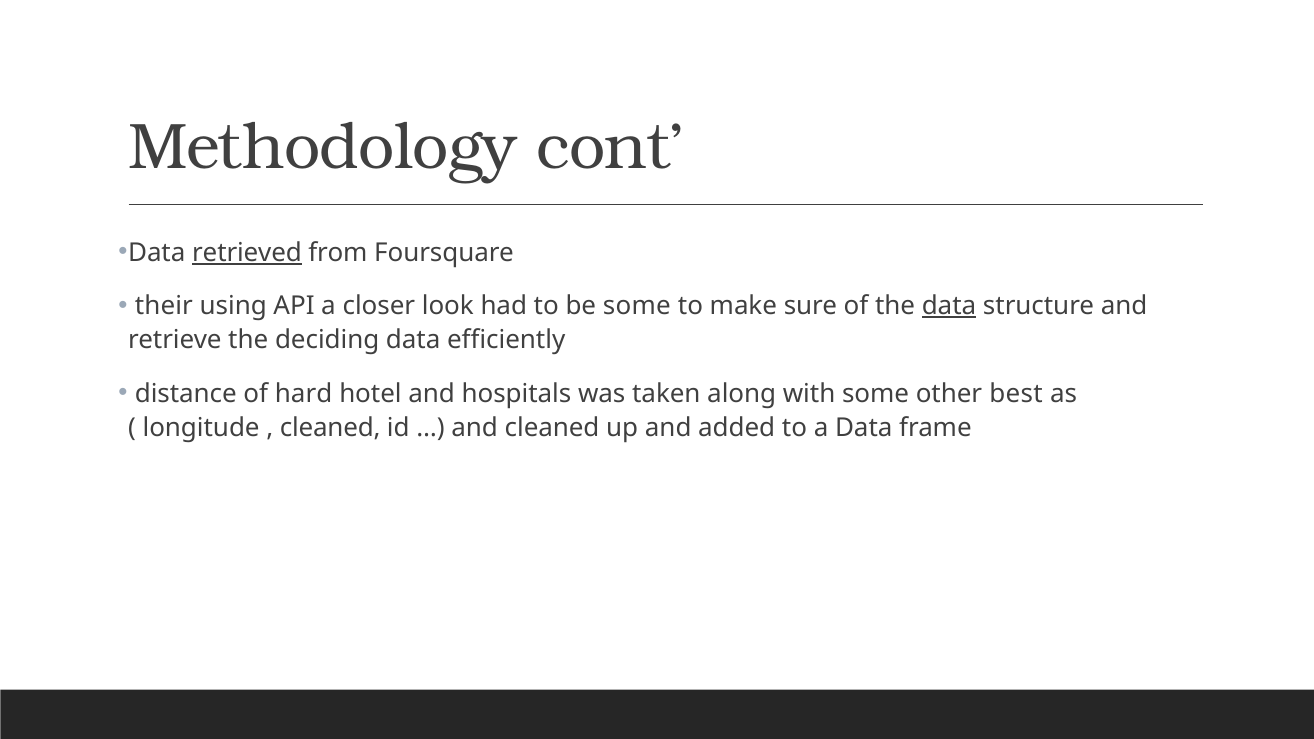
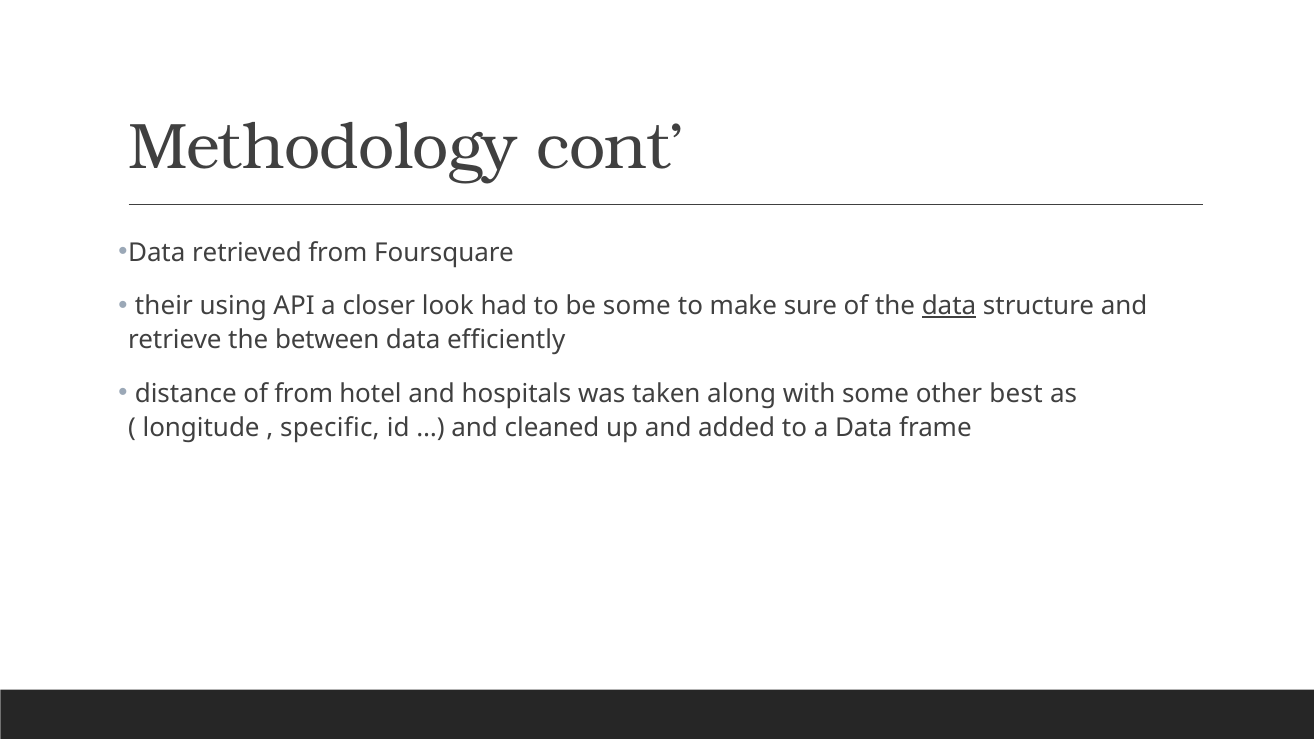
retrieved underline: present -> none (247, 253)
deciding: deciding -> between (327, 340)
of hard: hard -> from (304, 394)
cleaned: cleaned -> specific (330, 428)
